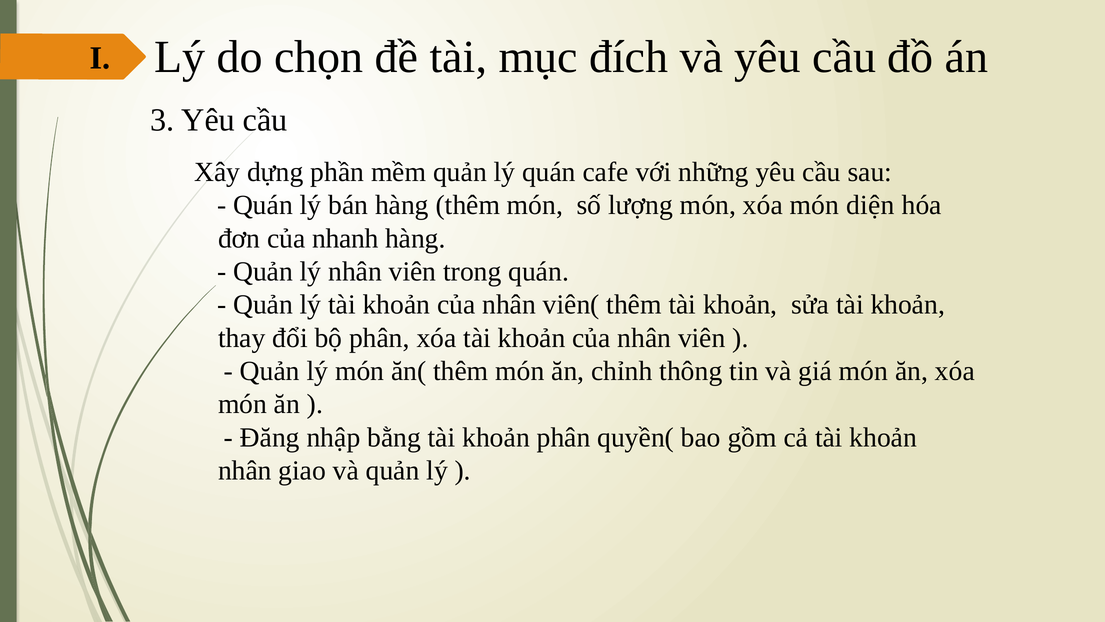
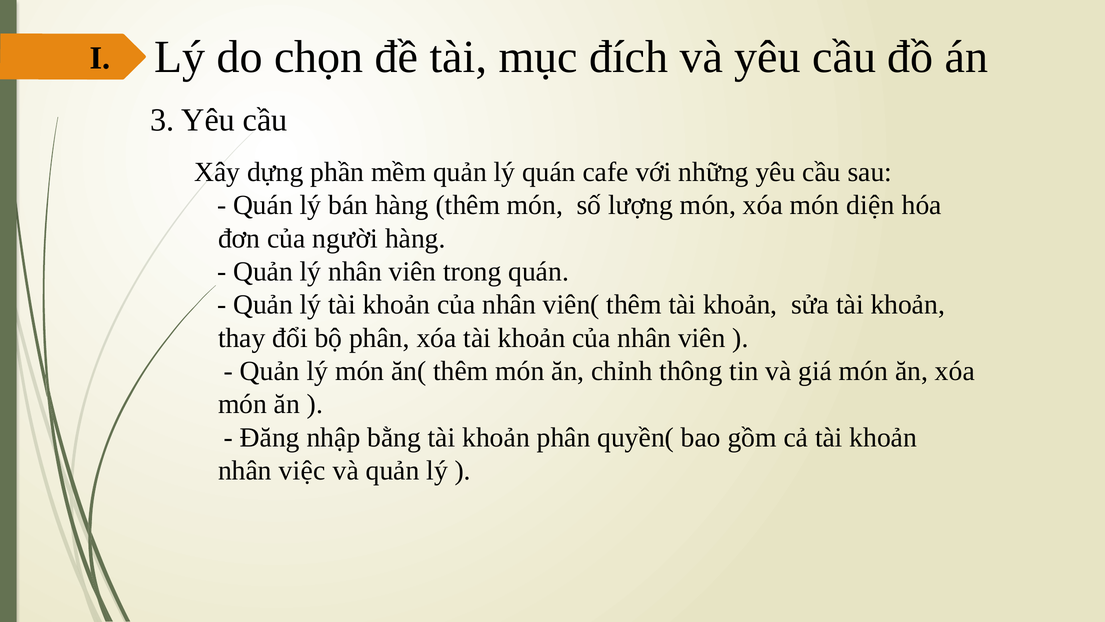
nhanh: nhanh -> người (345, 238)
giao: giao -> việc (302, 470)
